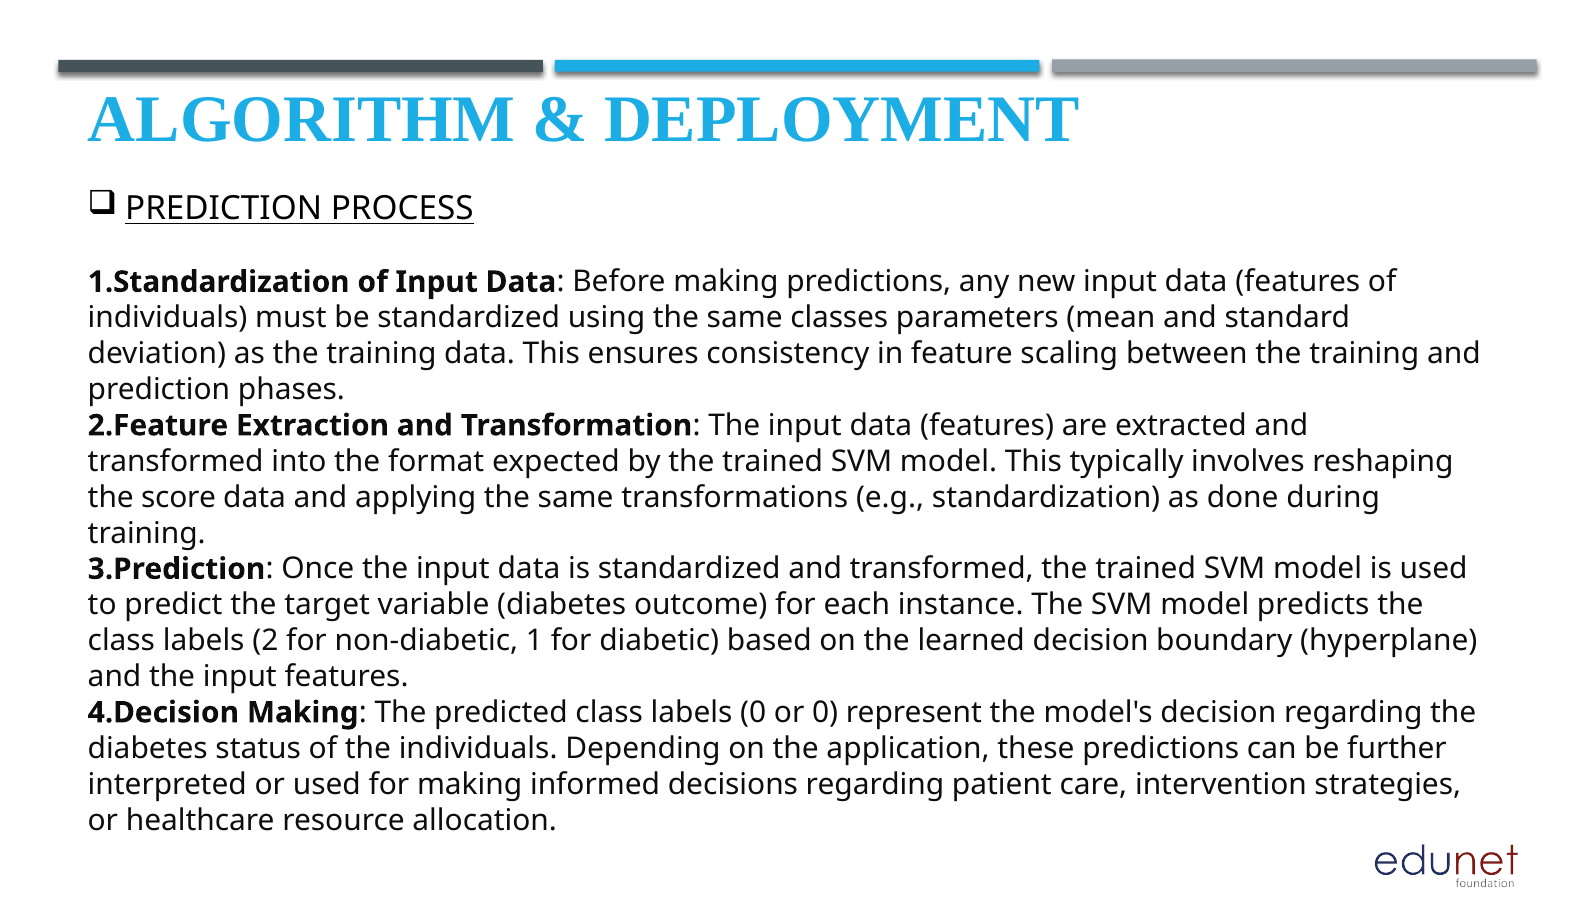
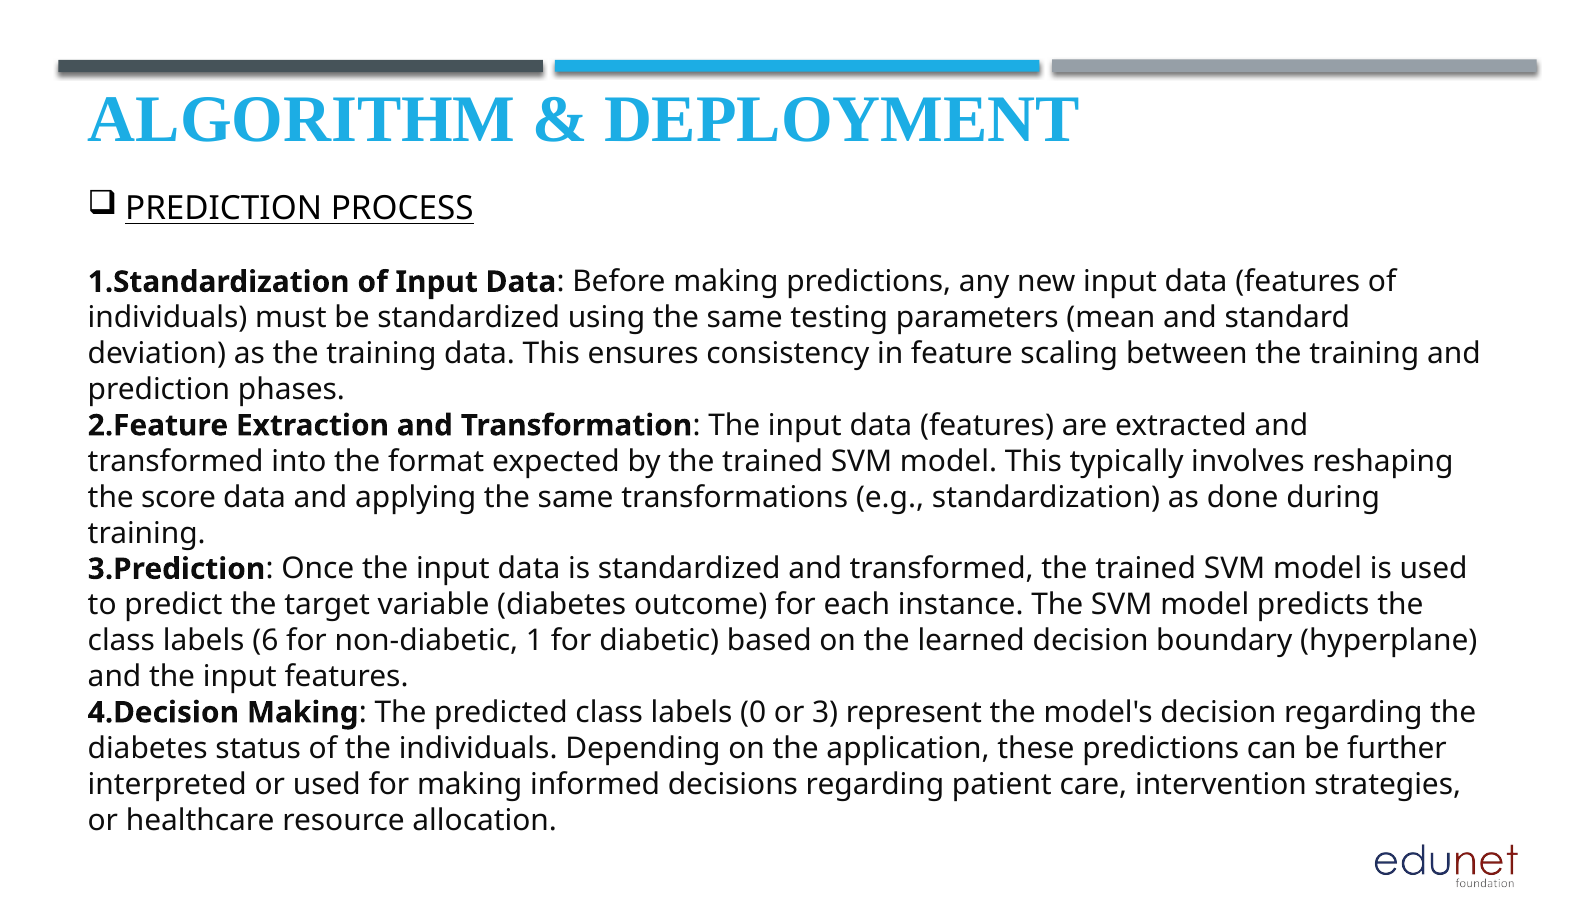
classes: classes -> testing (839, 318)
2: 2 -> 6 (265, 641)
or 0: 0 -> 3 (825, 713)
